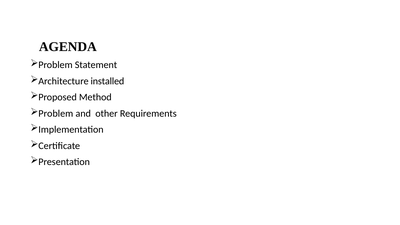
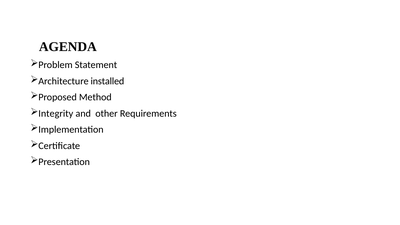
Problem: Problem -> Integrity (56, 113)
